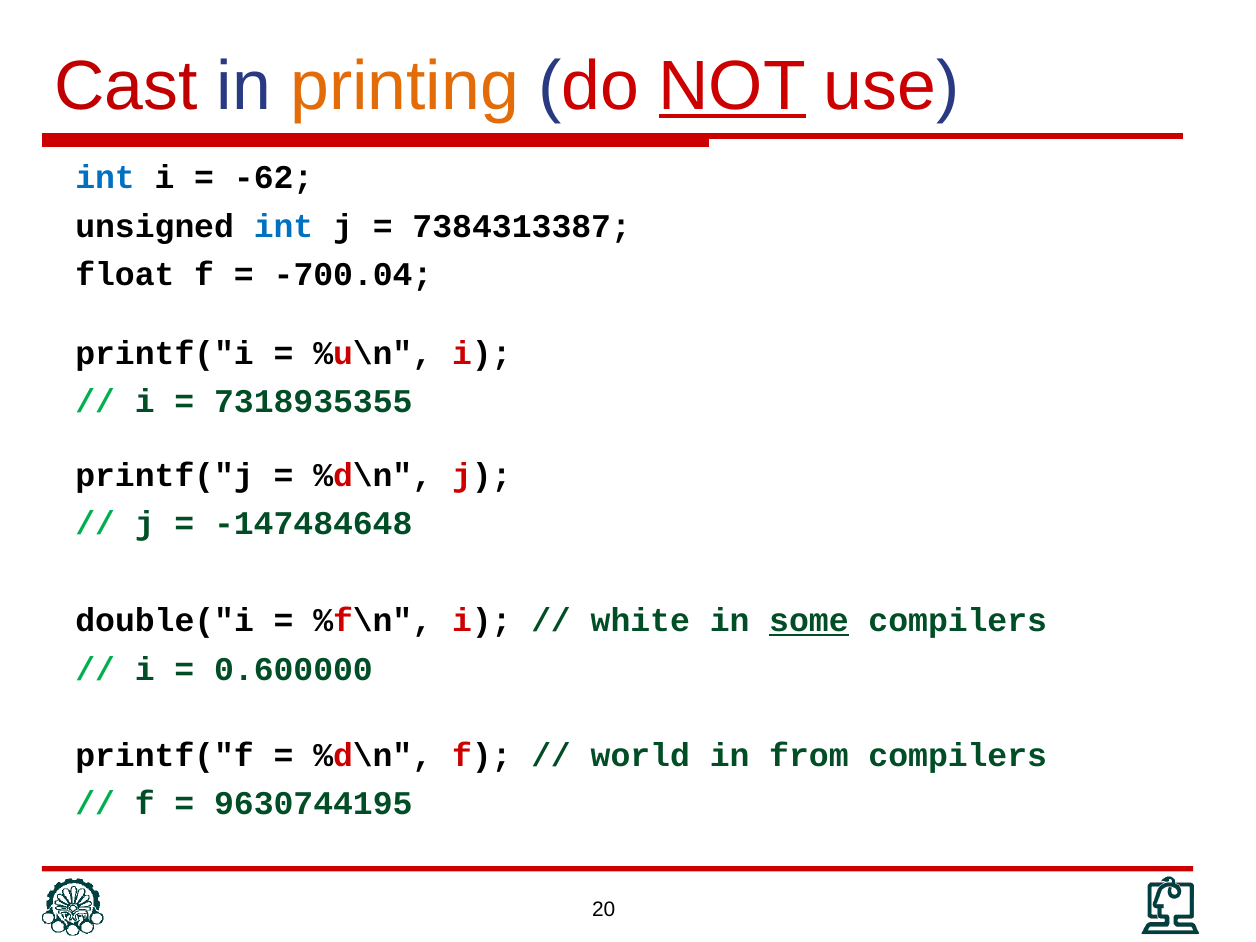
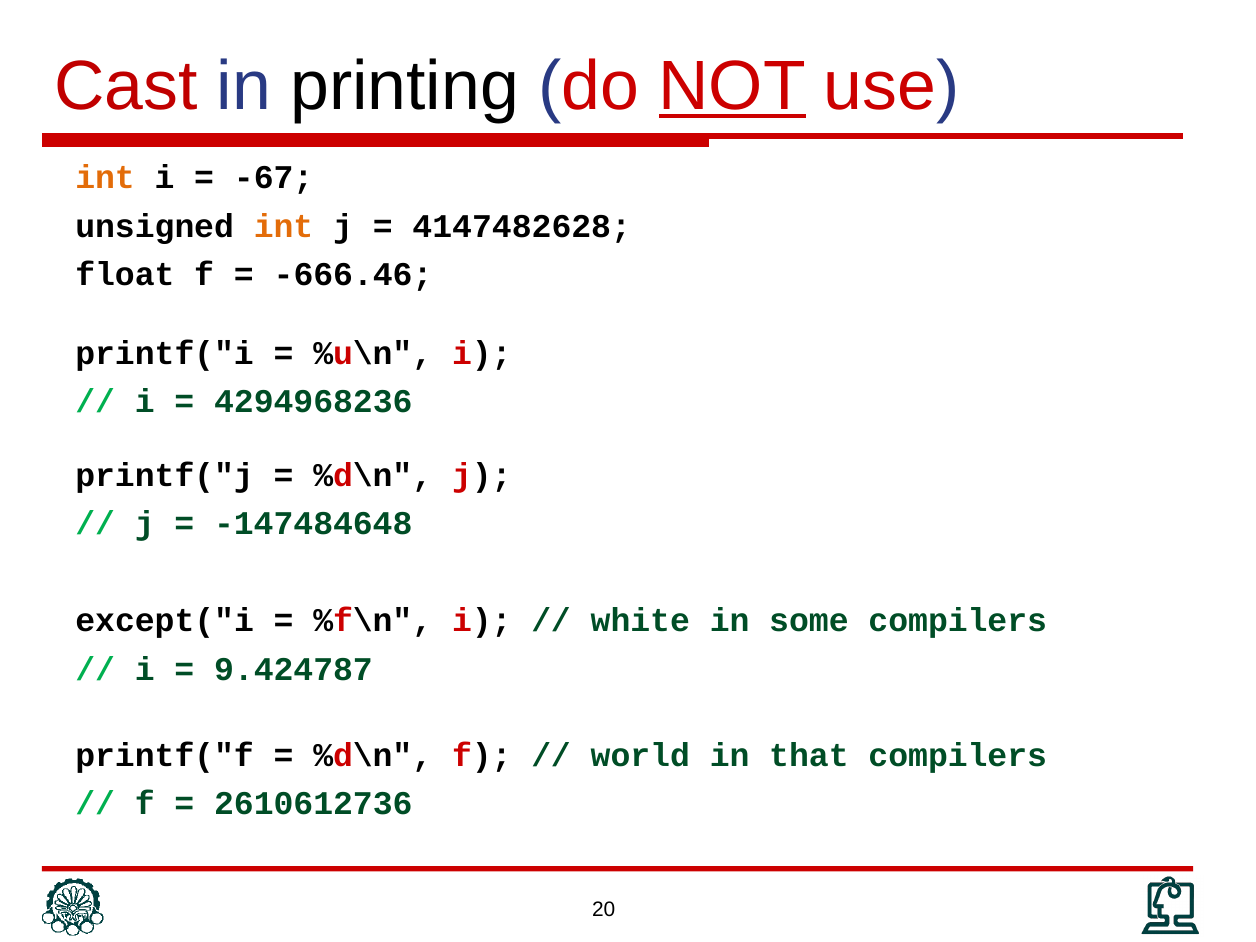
printing colour: orange -> black (405, 86)
int colour: blue -> orange (105, 178)
-62: -62 -> -67 (274, 178)
int colour: blue -> orange (284, 226)
7384313387: 7384313387 -> 4147482628 (522, 226)
-700.04: -700.04 -> -666.46 (353, 275)
7318935355: 7318935355 -> 4294968236 (313, 402)
double("i: double("i -> except("i (165, 621)
some underline: present -> none (809, 621)
0.600000: 0.600000 -> 9.424787 (293, 669)
from: from -> that (809, 756)
9630744195: 9630744195 -> 2610612736 (313, 804)
